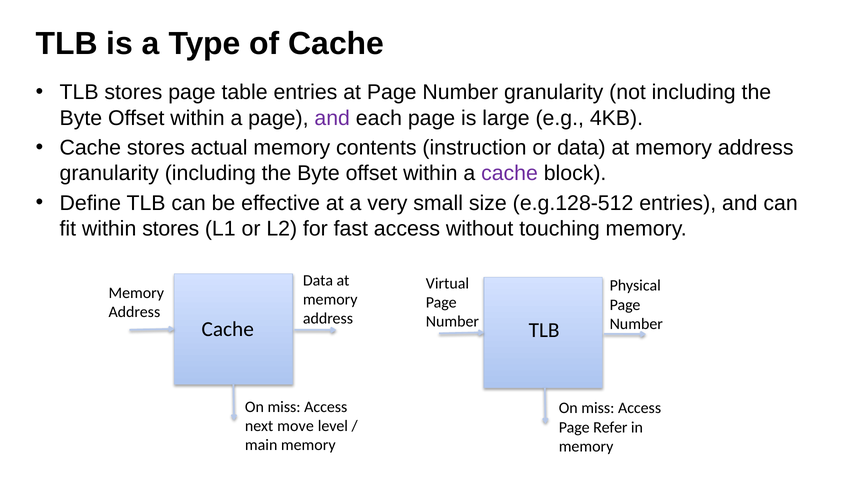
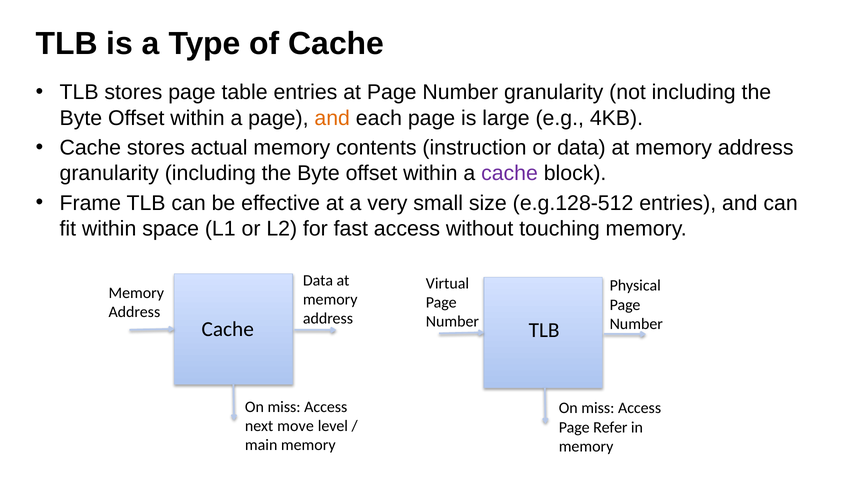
and colour: purple -> orange (332, 118)
Define: Define -> Frame (90, 203)
within stores: stores -> space (171, 229)
